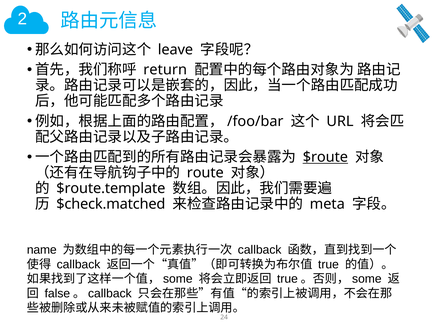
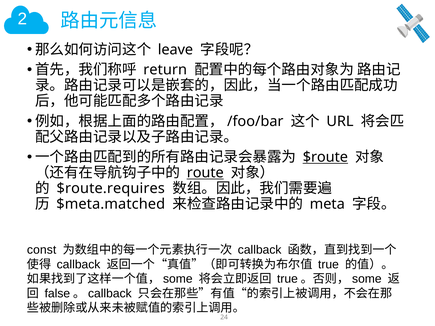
route underline: none -> present (205, 173)
$route.template: $route.template -> $route.requires (111, 189)
$check.matched: $check.matched -> $meta.matched (111, 204)
name: name -> const (42, 250)
